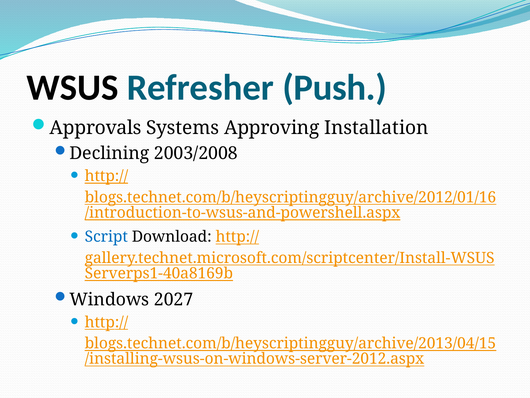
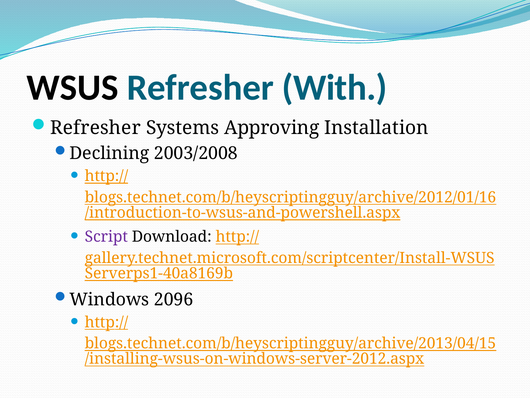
Push: Push -> With (335, 88)
Approvals: Approvals -> Refresher (95, 128)
Script colour: blue -> purple (106, 237)
2027: 2027 -> 2096 (174, 299)
